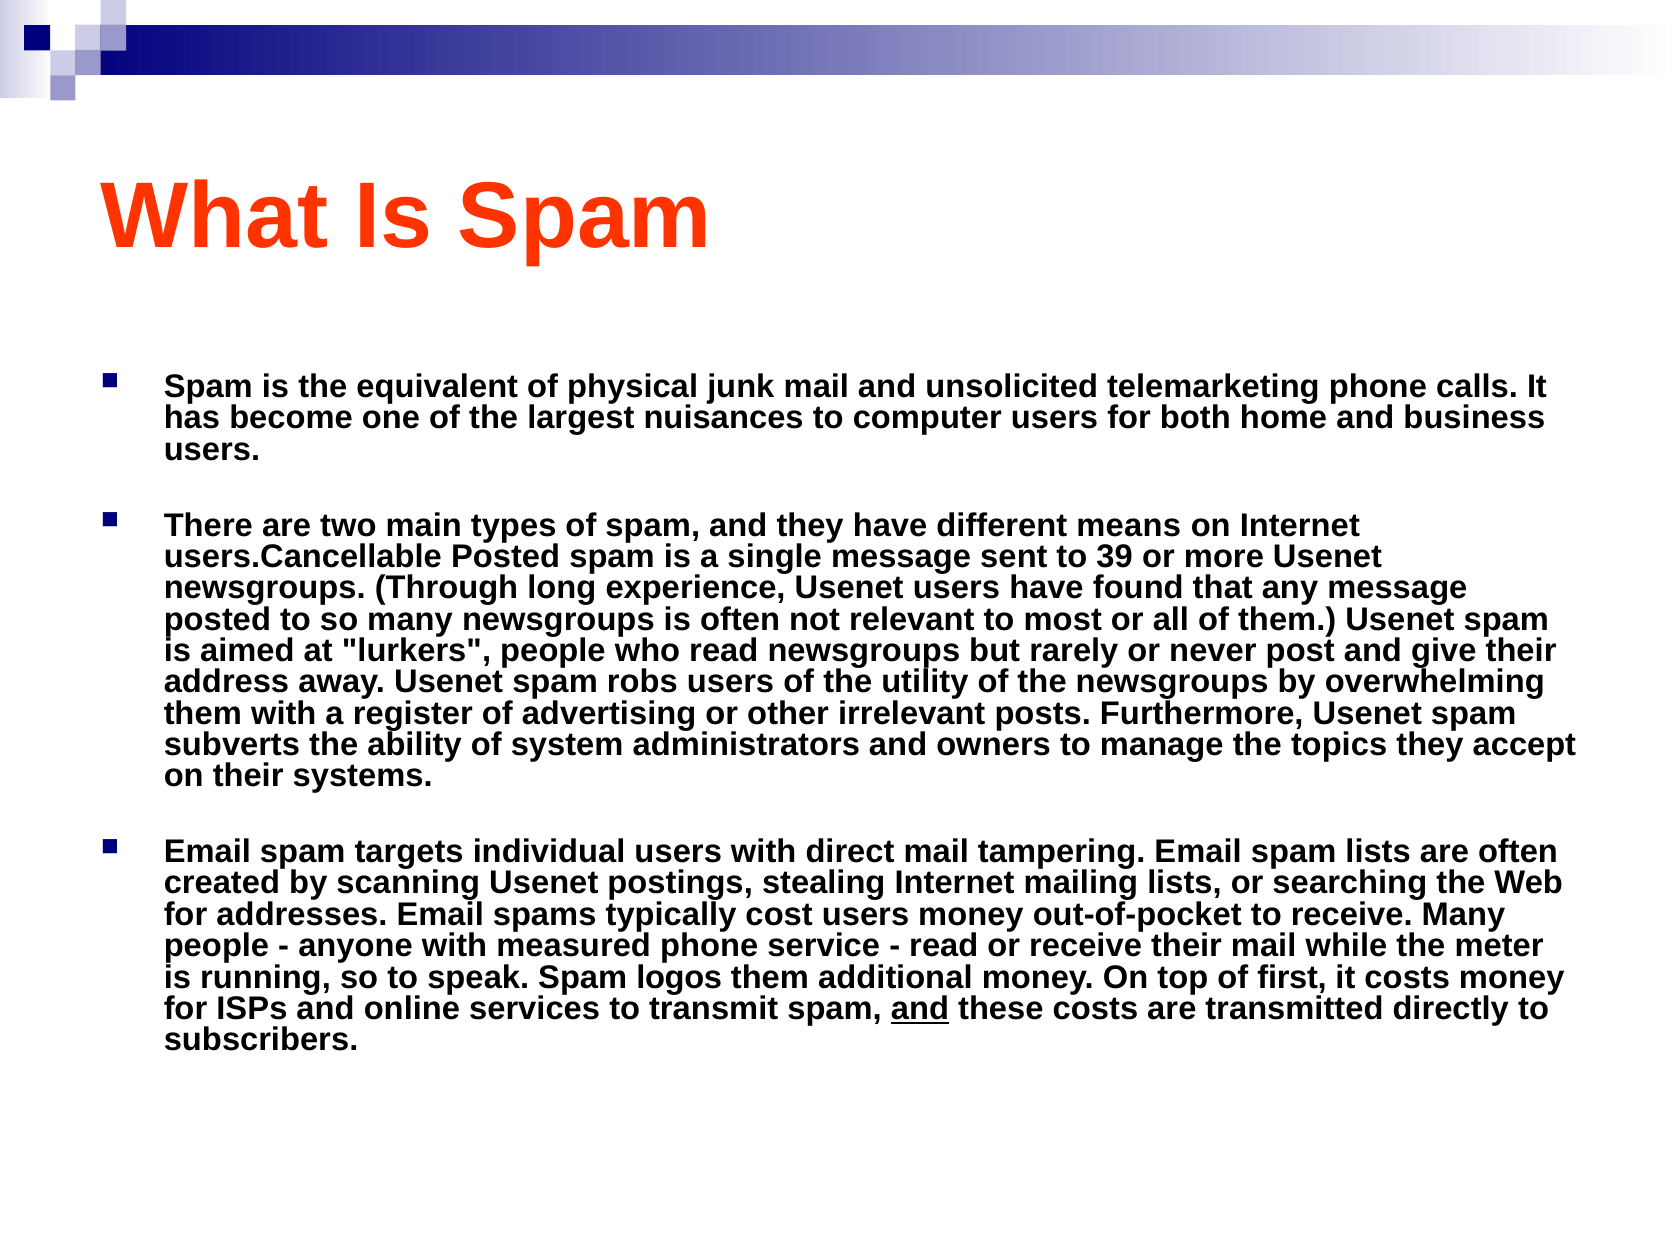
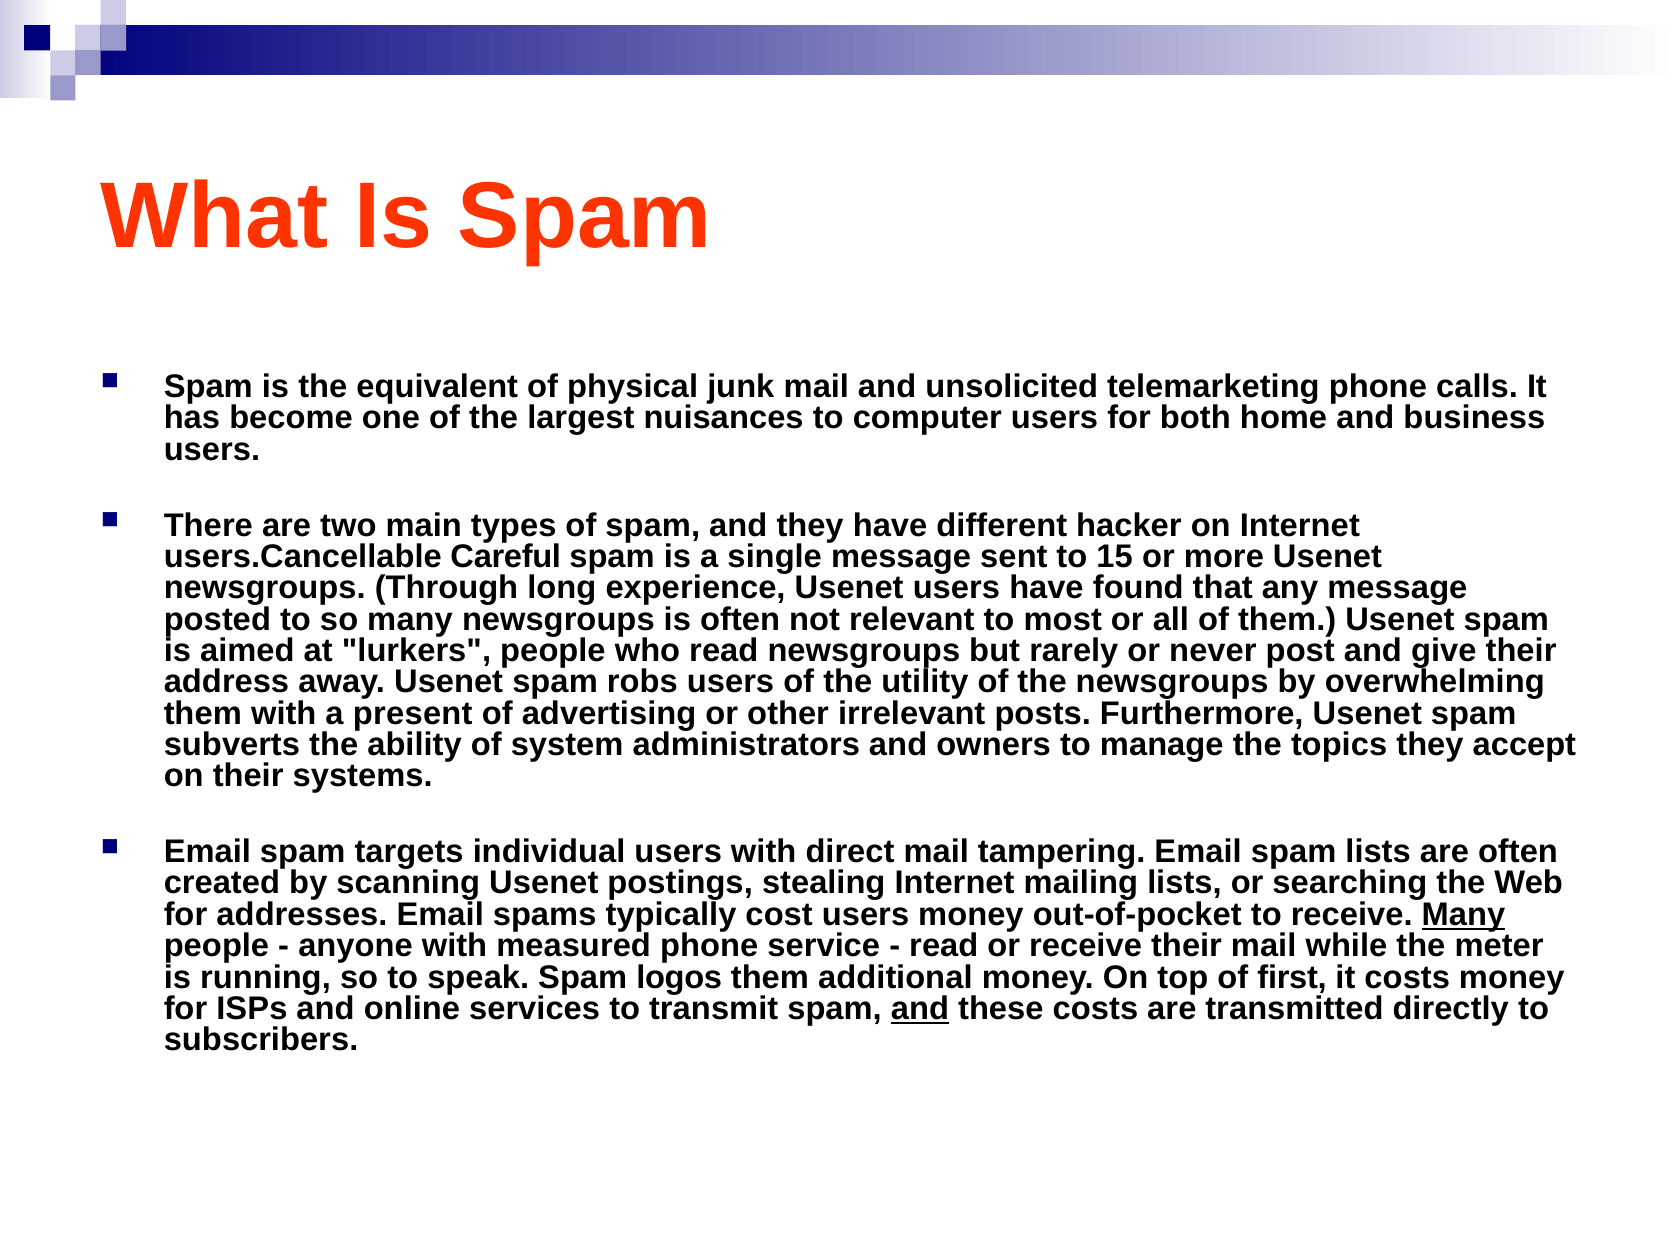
means: means -> hacker (1129, 525)
users.Cancellable Posted: Posted -> Careful (506, 557)
39: 39 -> 15 (1115, 557)
register: register -> present (413, 713)
Many underline: none -> present (1463, 915)
